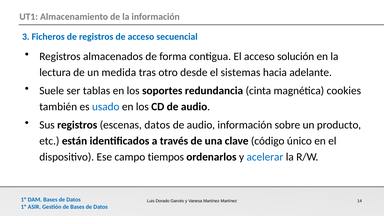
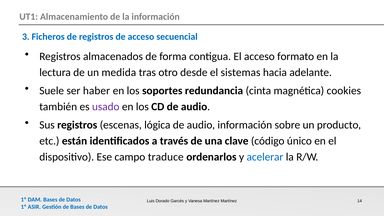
solución: solución -> formato (296, 56)
tablas: tablas -> haber (97, 91)
usado colour: blue -> purple (106, 107)
escenas datos: datos -> lógica (157, 125)
tiempos: tiempos -> traduce (166, 157)
